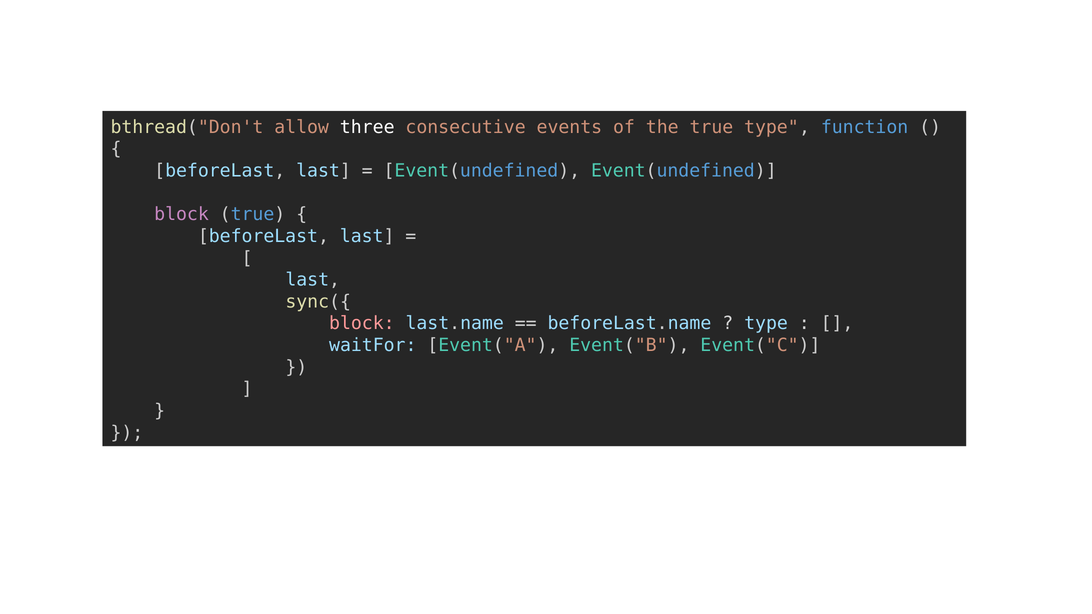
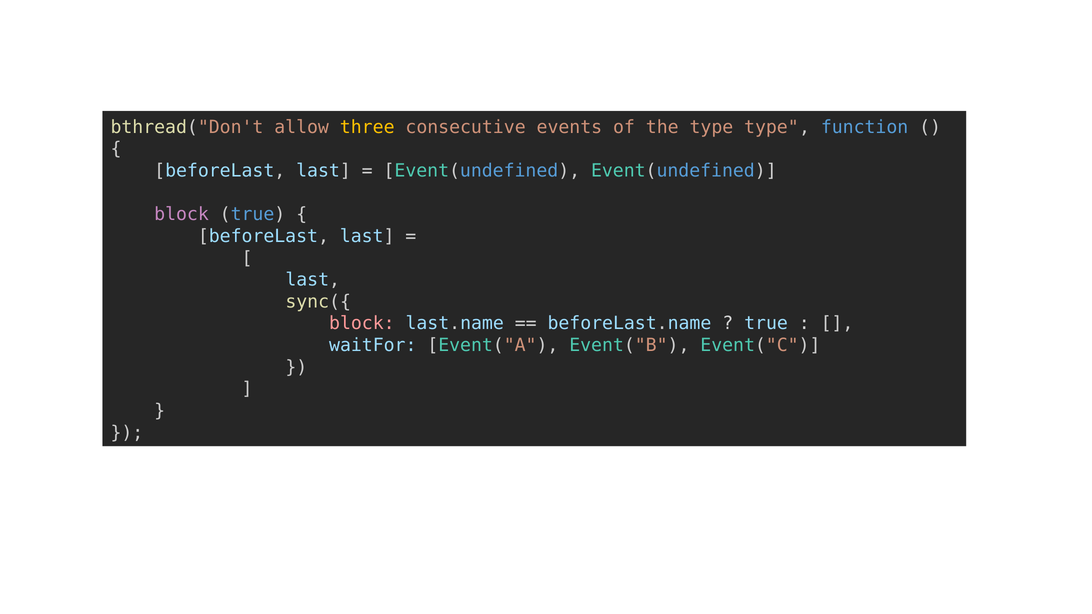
three colour: white -> yellow (367, 127)
the true: true -> type (711, 127)
type: type -> true (766, 324)
